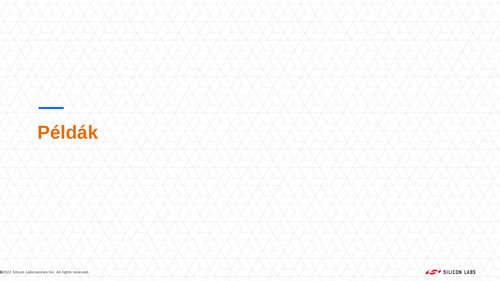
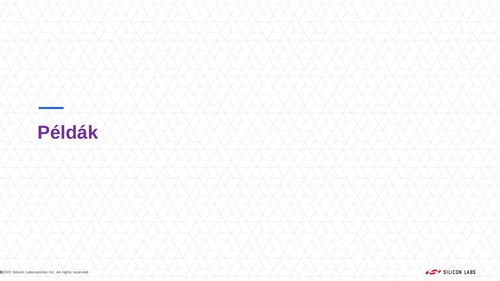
Példák colour: orange -> purple (68, 133)
